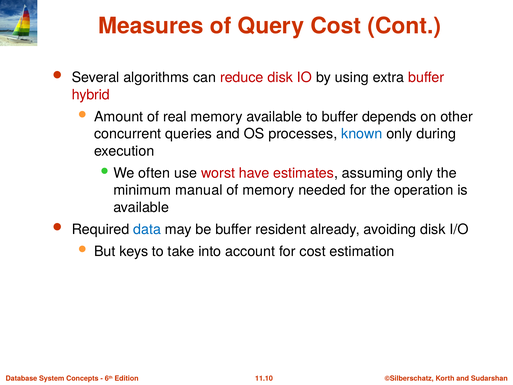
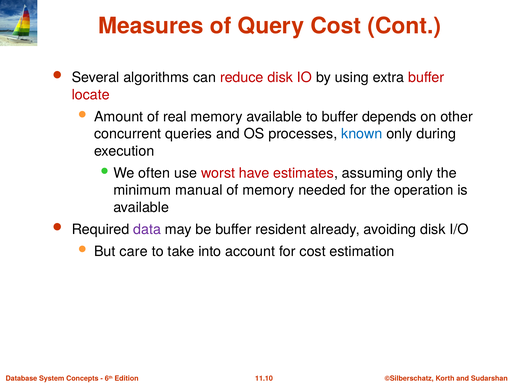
hybrid: hybrid -> locate (91, 95)
data colour: blue -> purple (147, 229)
keys: keys -> care (134, 251)
